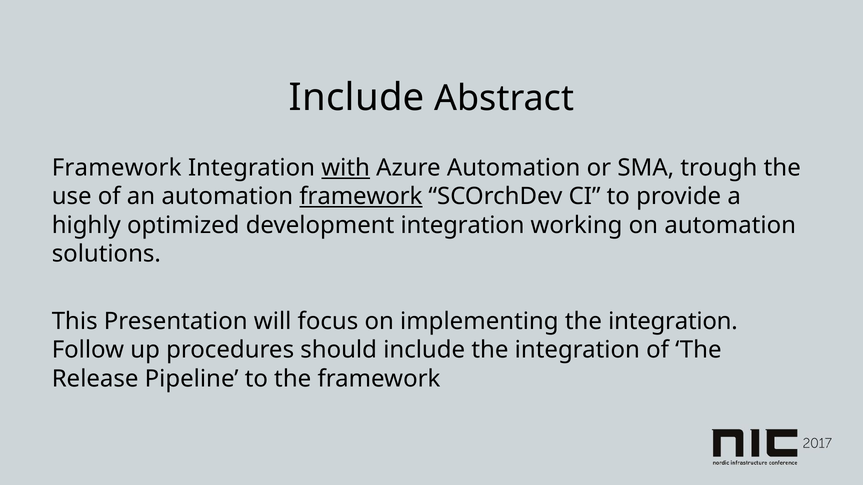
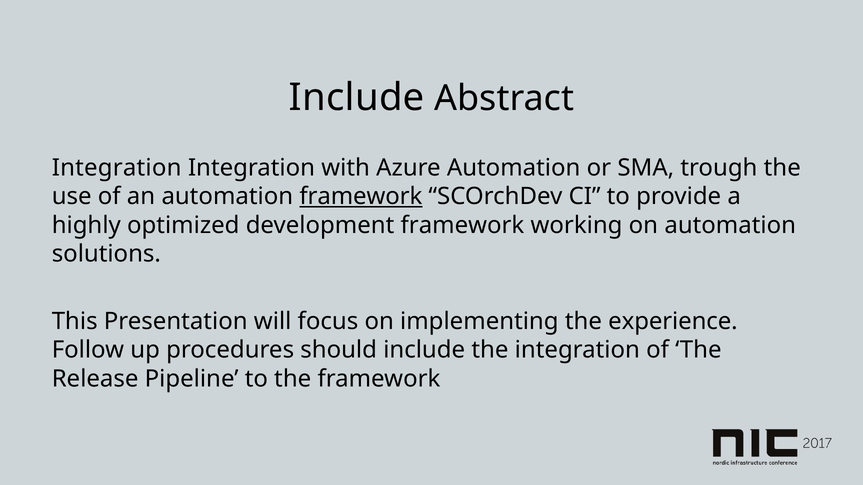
Framework: Framework -> Integration (117, 168)
with underline: present -> none (346, 168)
development integration: integration -> framework (462, 226)
implementing the integration: integration -> experience (673, 321)
